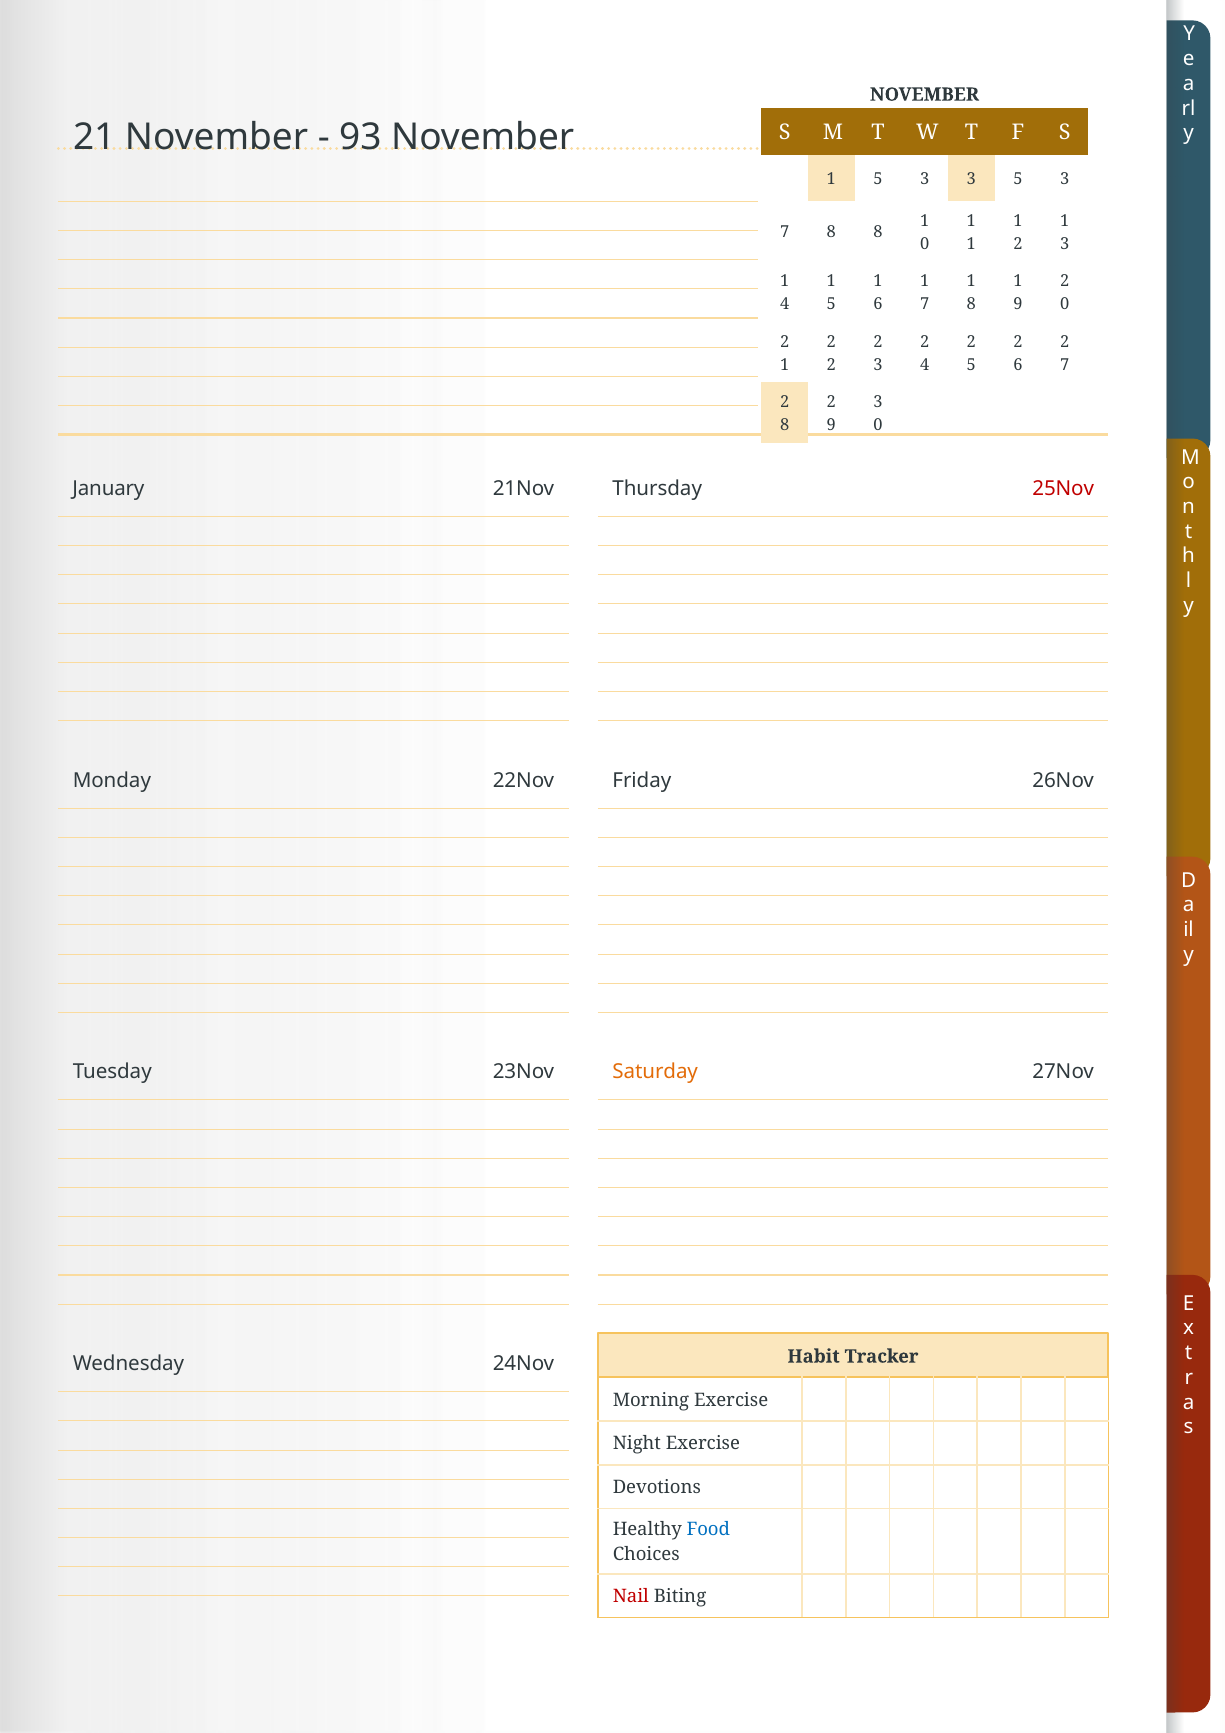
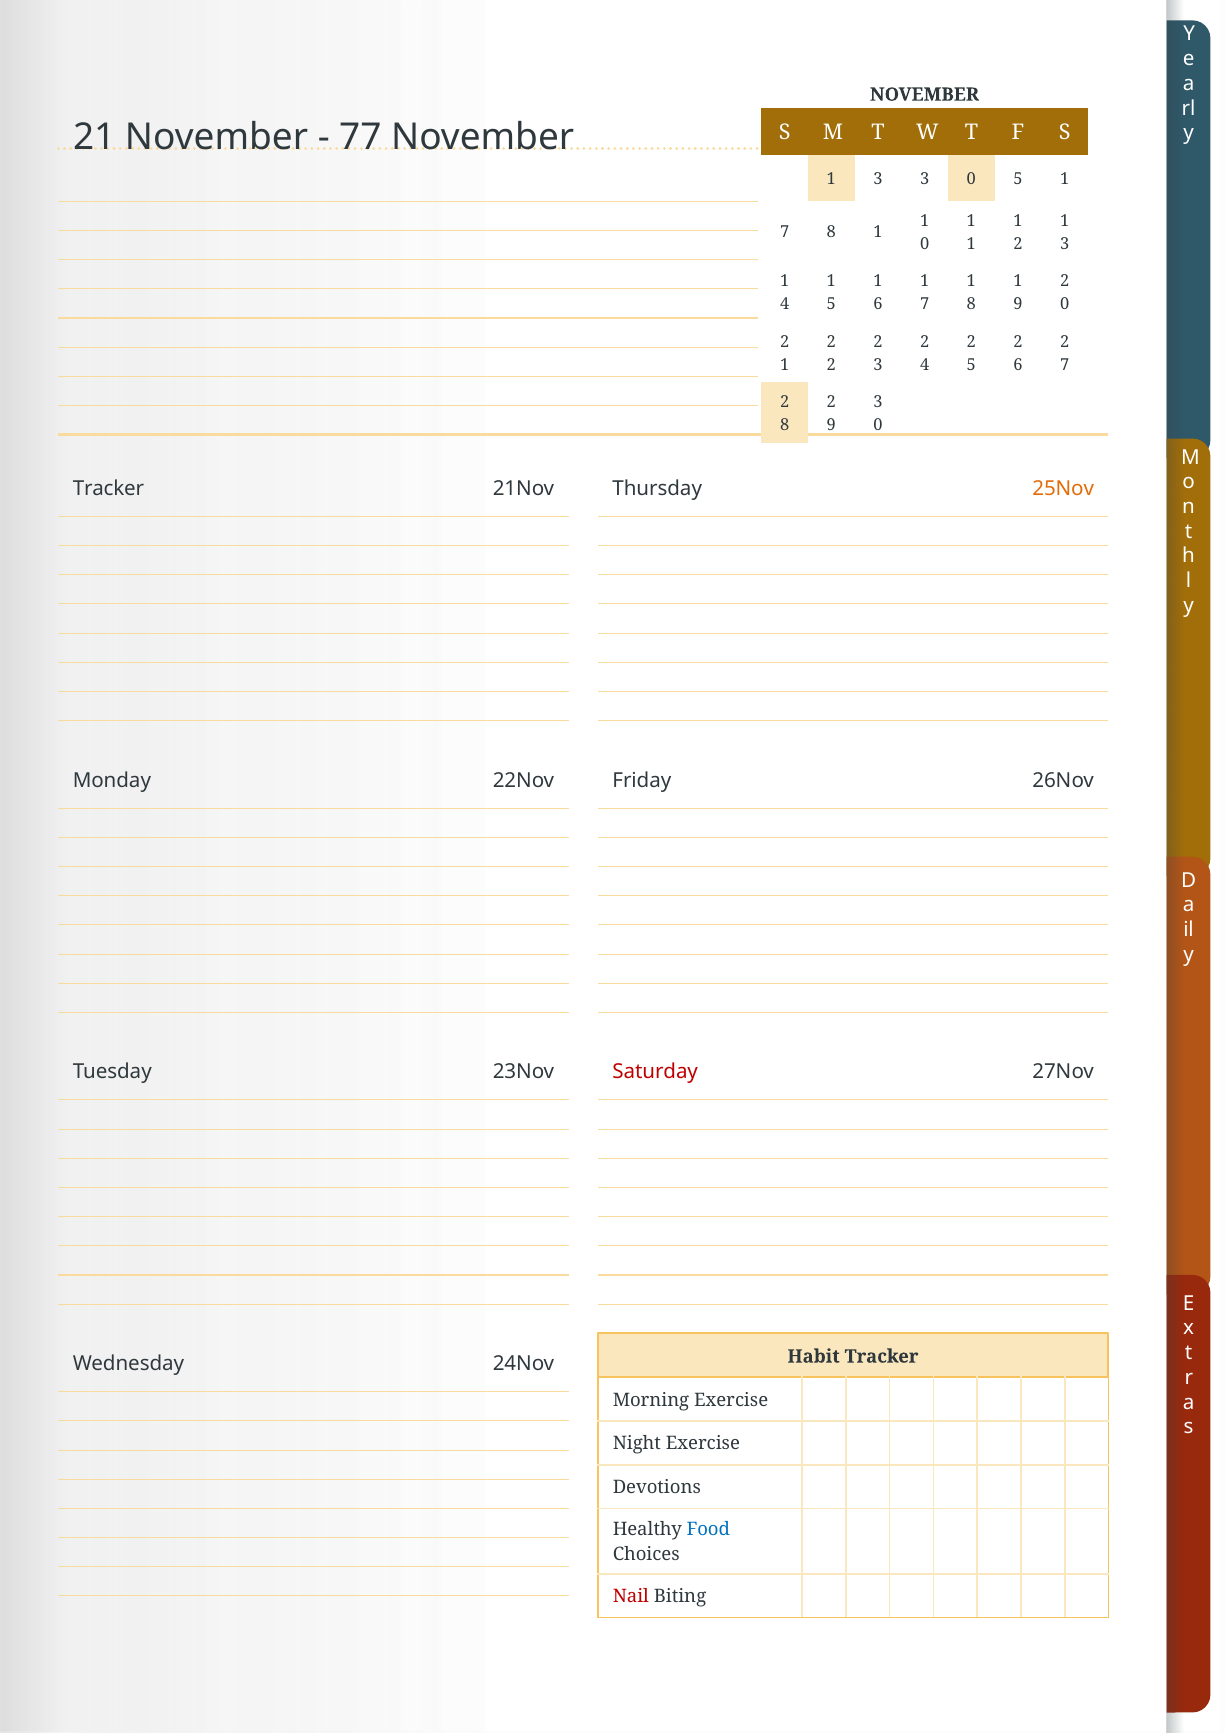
93: 93 -> 77 (360, 137)
5: 5 -> 3 (878, 179)
3: 3 -> 0 (971, 179)
3: 3 -> 1 (1065, 179)
7 8 8: 8 -> 1 (878, 232)
January: January -> Tracker (108, 488)
25Nov colour: red -> orange (1063, 488)
Saturday colour: orange -> red (655, 1072)
